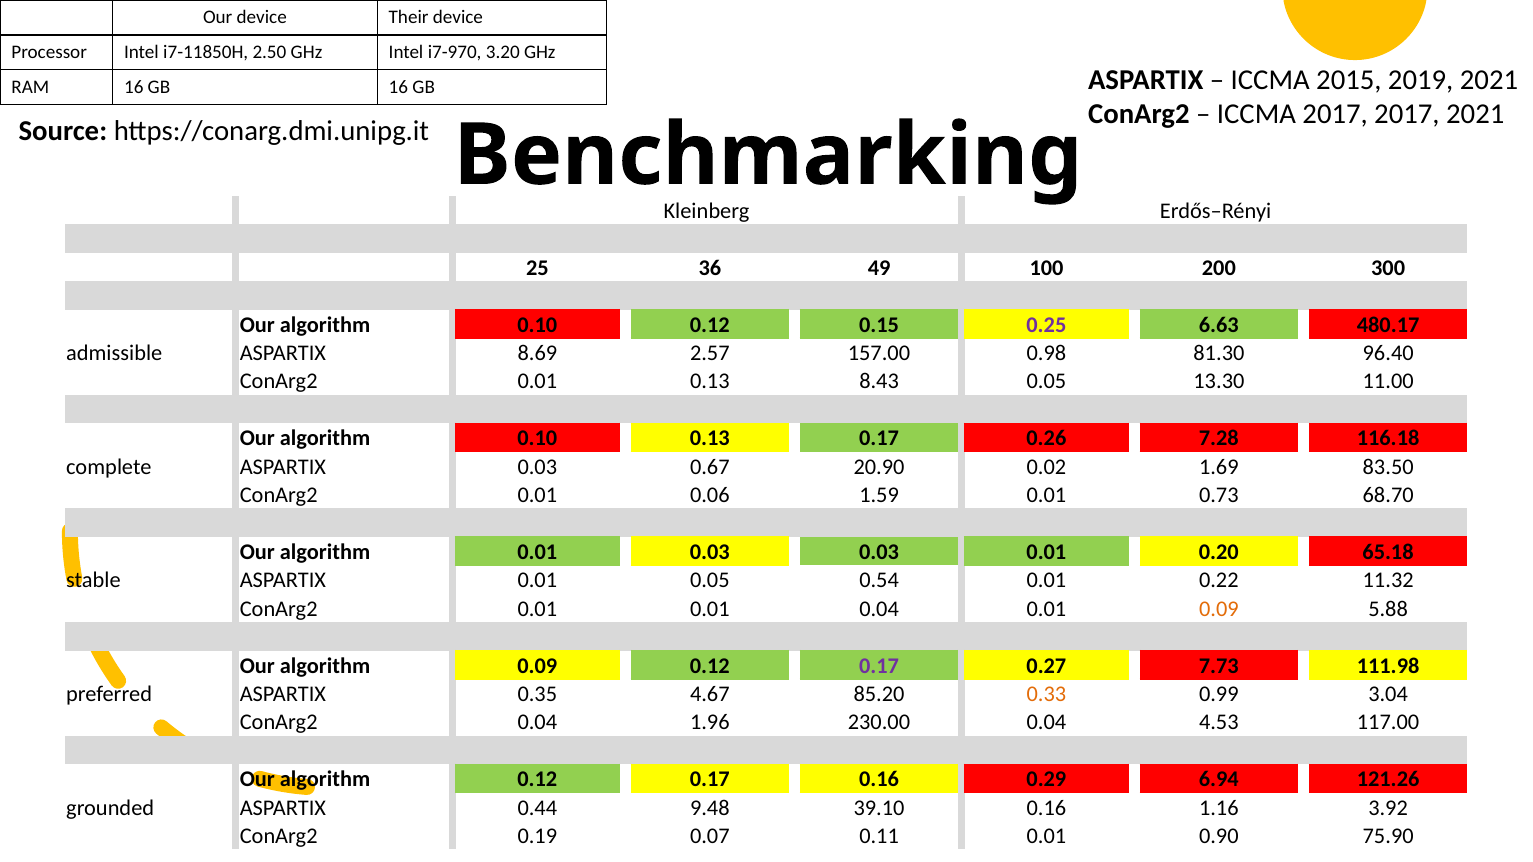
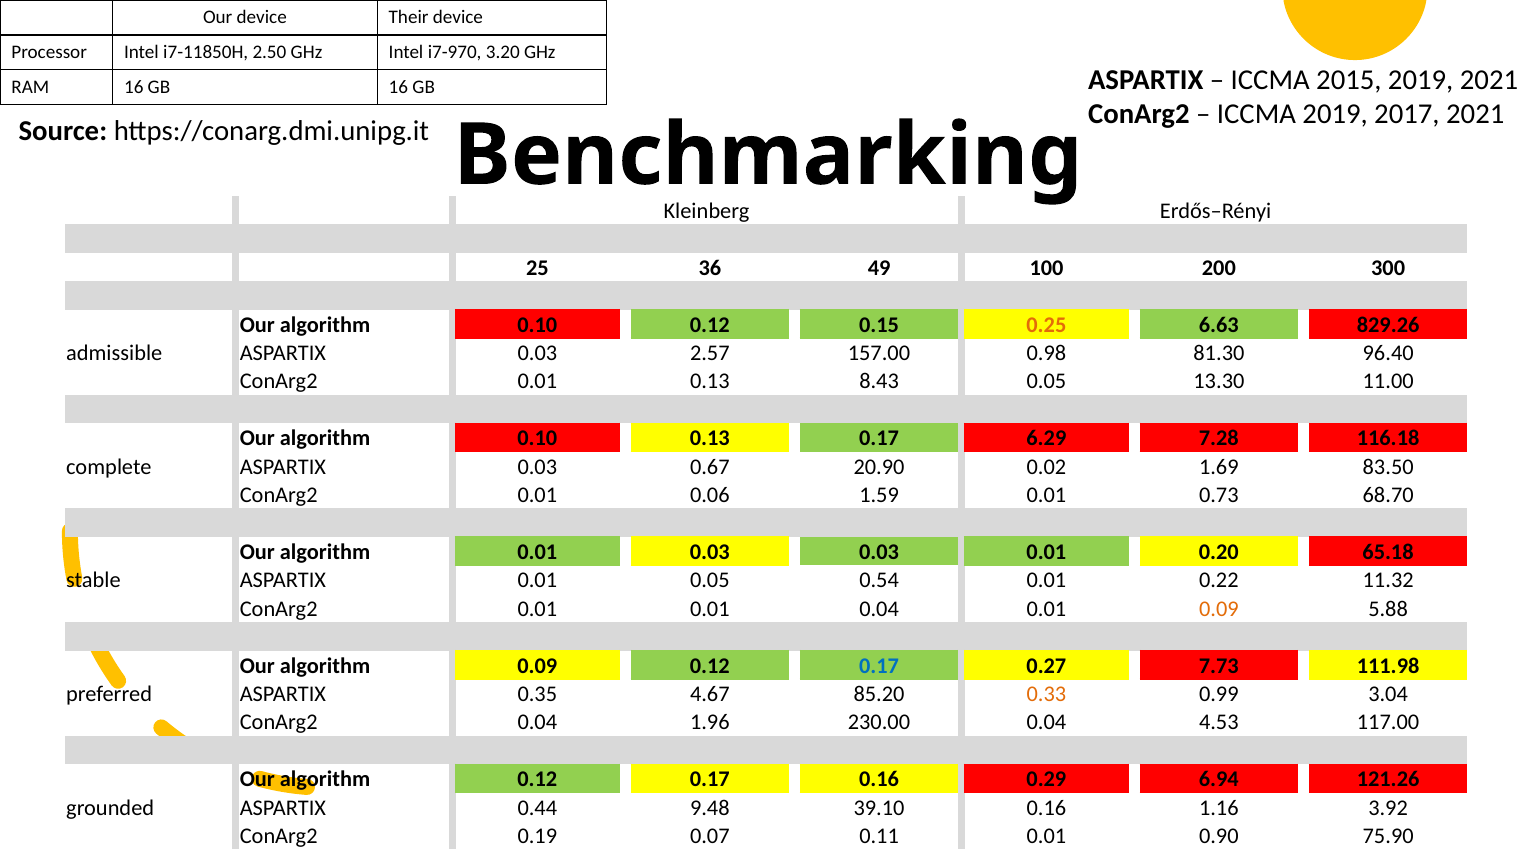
ICCMA 2017: 2017 -> 2019 (1335, 114)
0.25 colour: purple -> orange (1046, 325)
480.17: 480.17 -> 829.26 (1388, 325)
admissible ASPARTIX 8.69: 8.69 -> 0.03 (537, 353)
0.26: 0.26 -> 6.29 (1046, 438)
0.17 colour: purple -> blue (879, 666)
